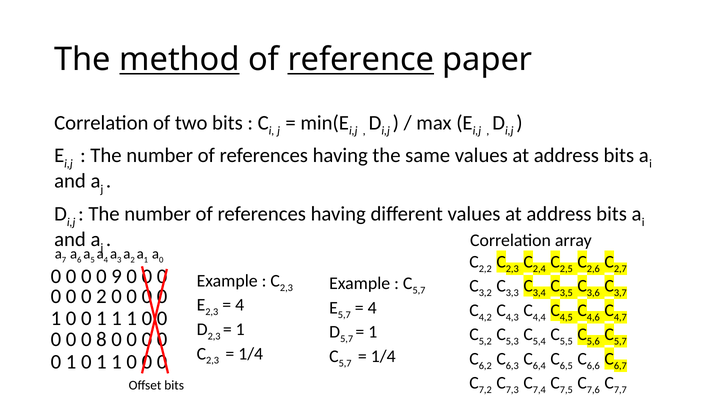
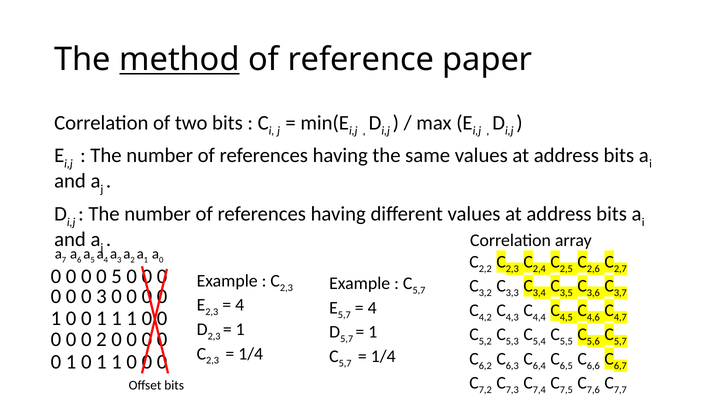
reference underline: present -> none (361, 60)
0 9: 9 -> 5 (117, 276)
0 2: 2 -> 3 (101, 296)
0 8: 8 -> 2 (101, 340)
